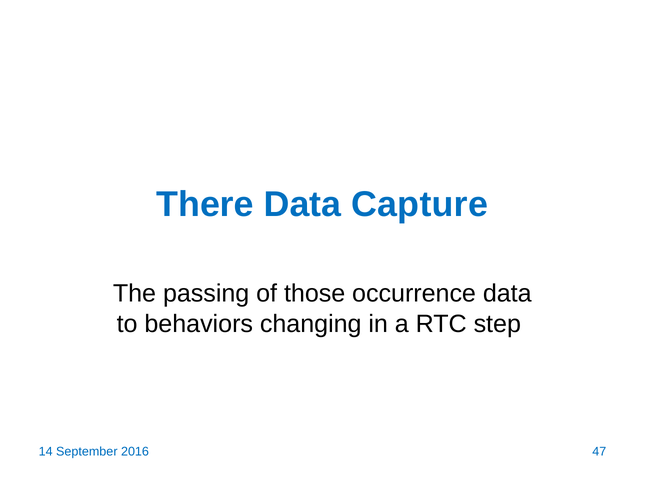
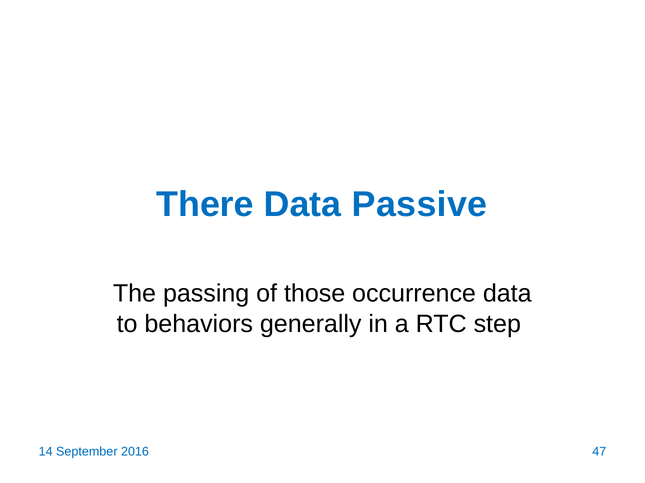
Capture: Capture -> Passive (420, 205)
changing: changing -> generally (311, 324)
